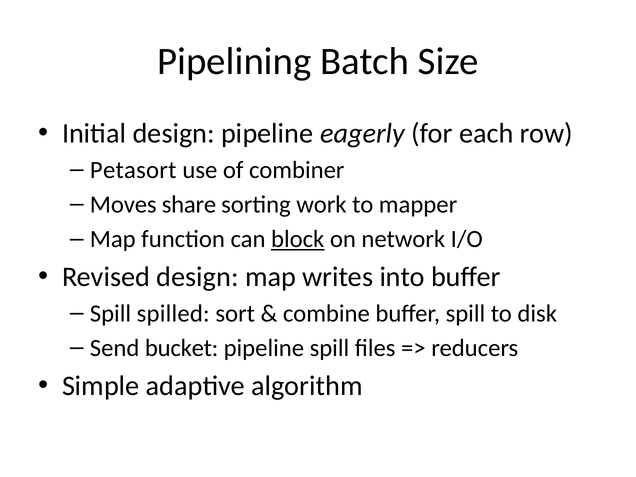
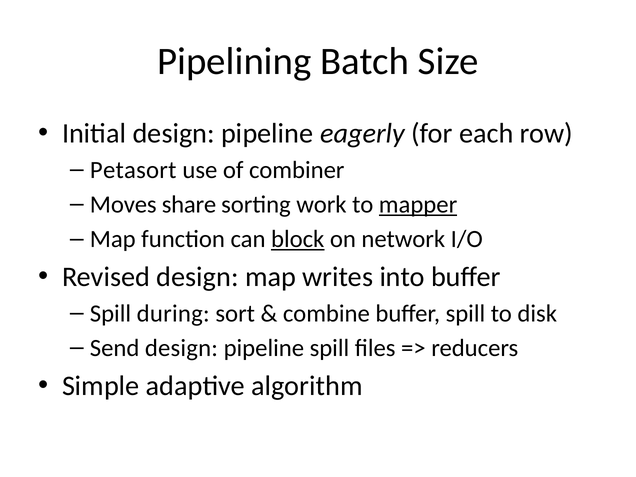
mapper underline: none -> present (418, 205)
spilled: spilled -> during (173, 313)
Send bucket: bucket -> design (181, 348)
